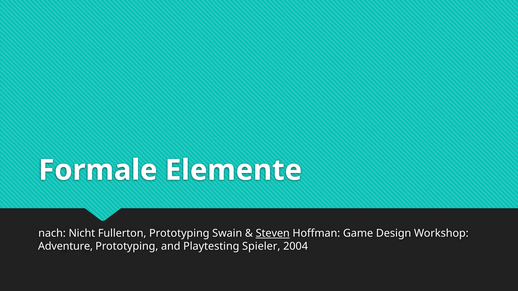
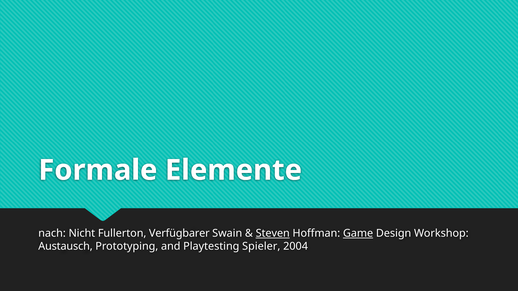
Fullerton Prototyping: Prototyping -> Verfügbarer (179, 234)
Game underline: none -> present (358, 234)
Adventure: Adventure -> Austausch (65, 247)
